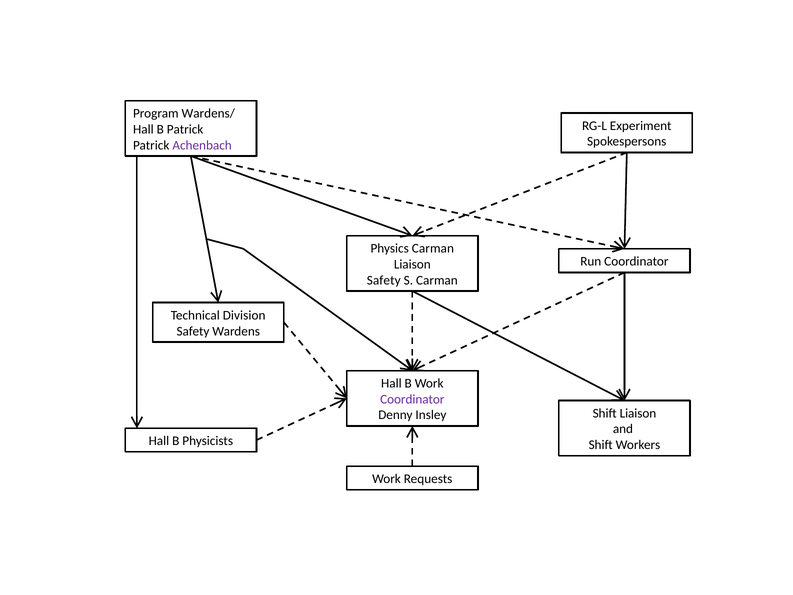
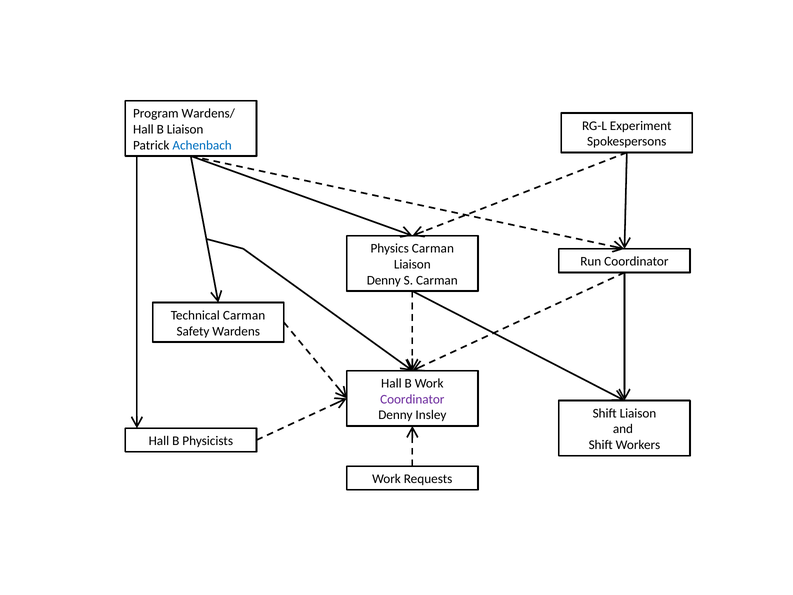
B Patrick: Patrick -> Liaison (185, 129)
Achenbach colour: purple -> blue (202, 145)
Safety: Safety -> Denny (384, 280)
Technical Division: Division -> Carman (244, 315)
